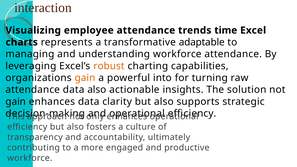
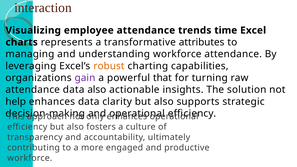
adaptable: adaptable -> attributes (202, 42)
gain colour: orange -> purple (85, 78)
into: into -> that (163, 78)
gain: gain -> help (16, 102)
